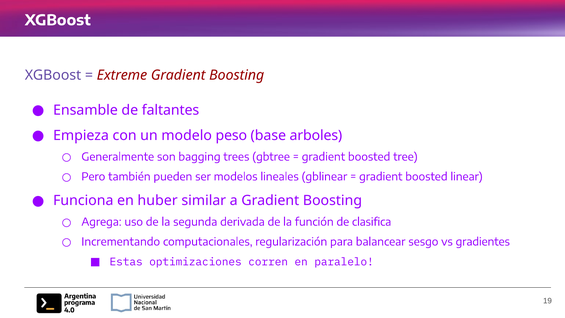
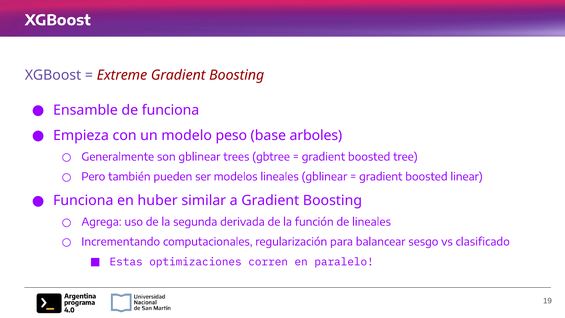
de faltantes: faltantes -> funciona (171, 110)
son bagging: bagging -> gblinear (199, 157)
de clasifica: clasifica -> lineales (371, 222)
gradientes: gradientes -> clasificado (483, 242)
